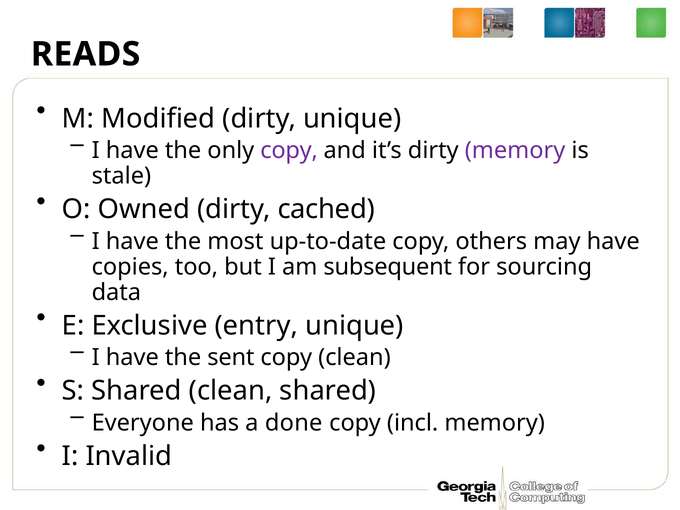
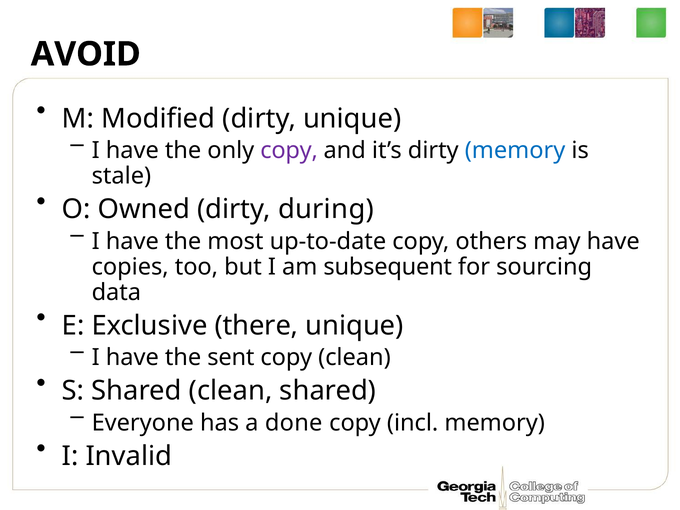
READS: READS -> AVOID (86, 54)
memory colour: purple -> blue (515, 150)
cached: cached -> during (326, 209)
entry: entry -> there (256, 326)
